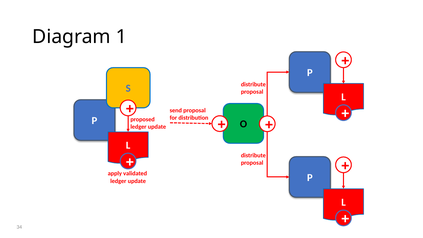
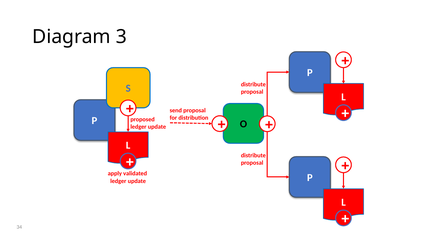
1: 1 -> 3 (121, 37)
